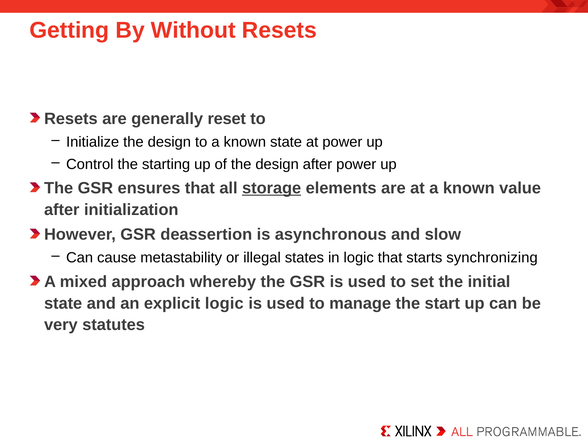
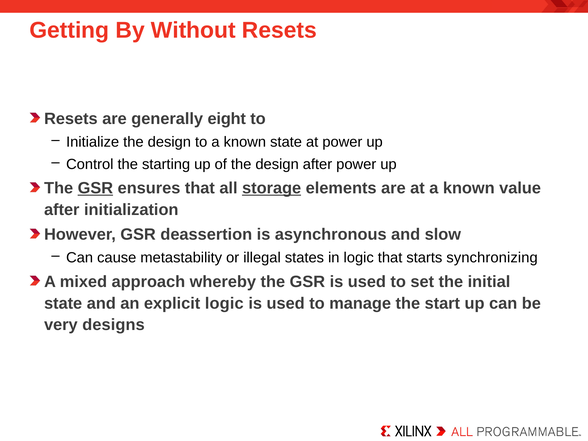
reset: reset -> eight (227, 119)
GSR underline: none -> present (95, 188)
statutes: statutes -> designs (113, 325)
